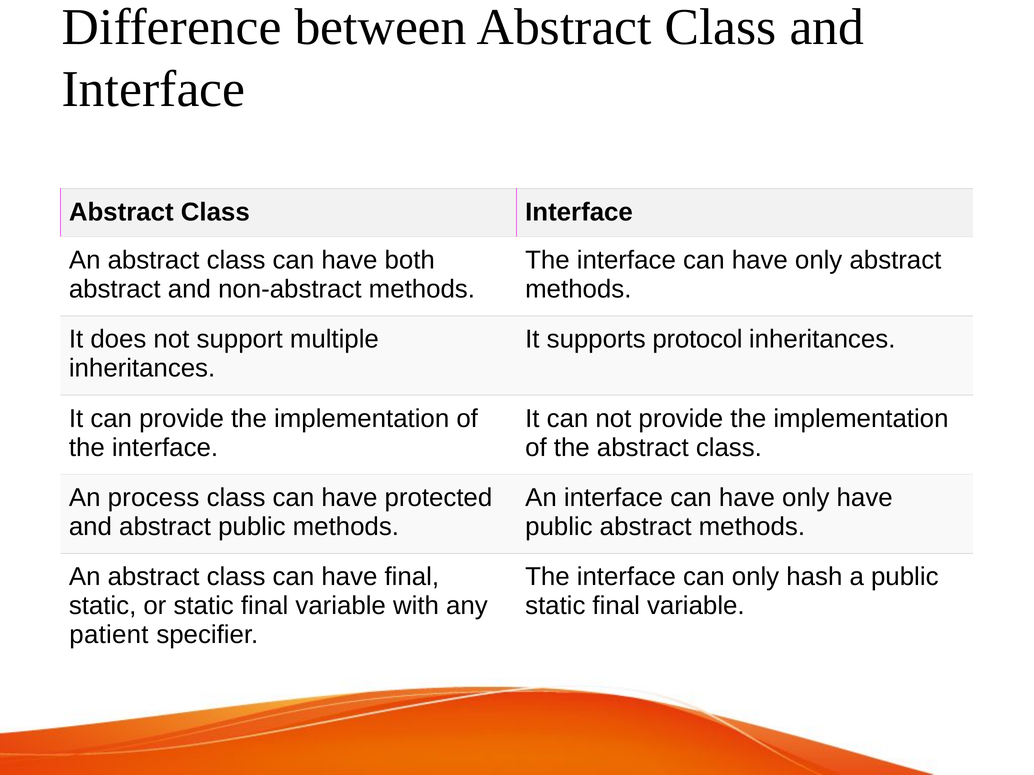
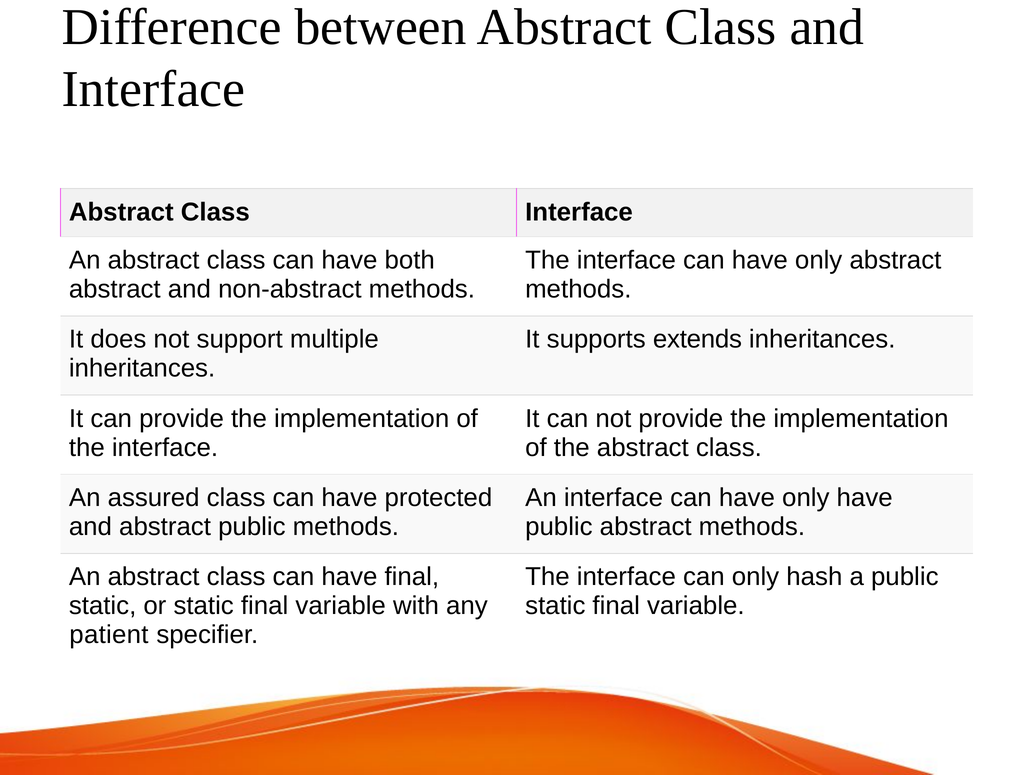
protocol: protocol -> extends (697, 340)
process: process -> assured (154, 498)
